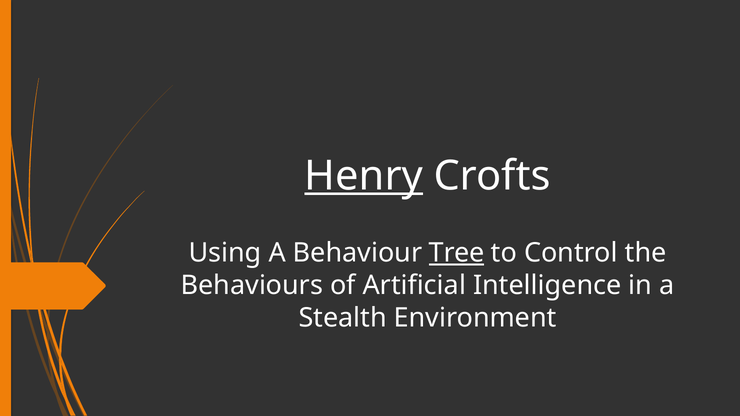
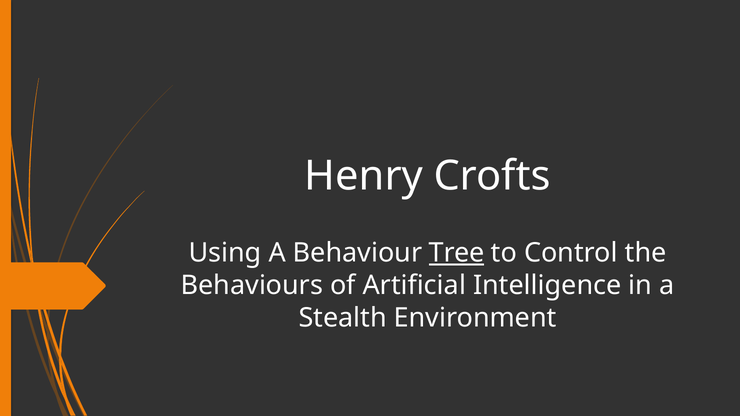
Henry underline: present -> none (364, 176)
